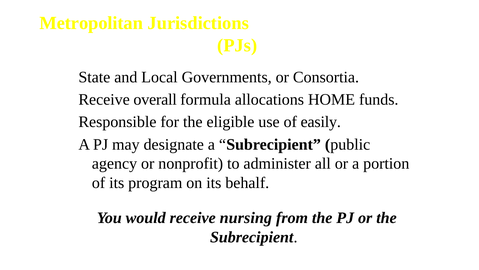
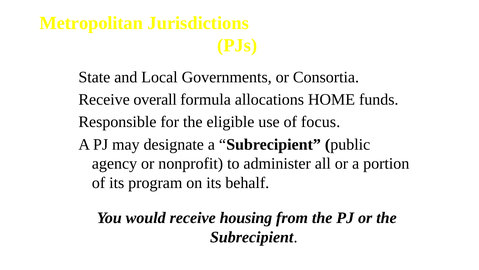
easily: easily -> focus (321, 122)
nursing: nursing -> housing (246, 217)
